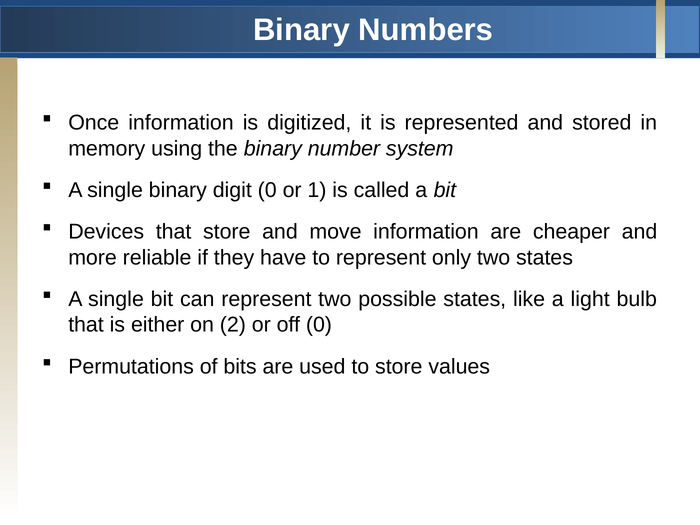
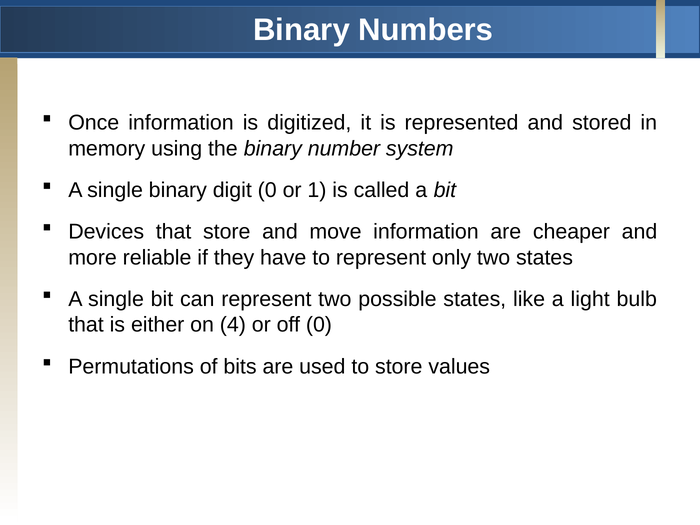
2: 2 -> 4 (233, 325)
